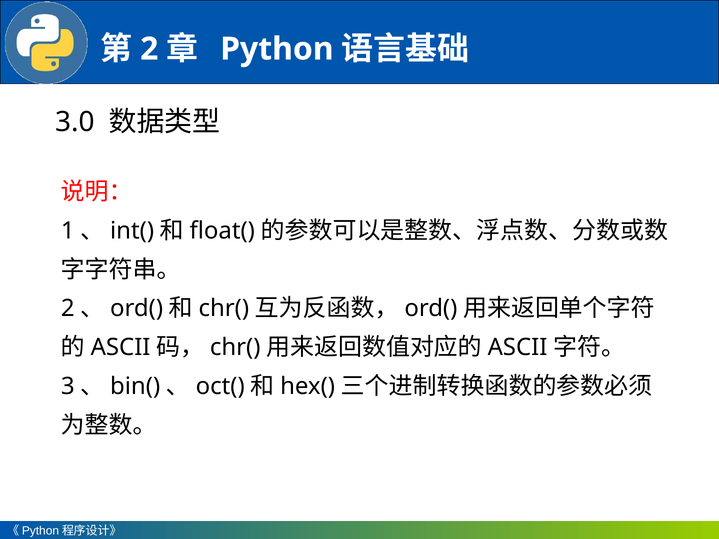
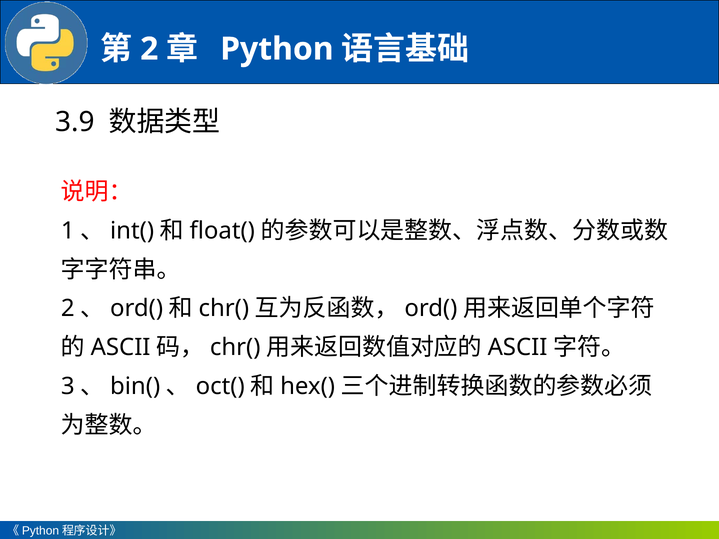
3.0: 3.0 -> 3.9 (75, 122)
